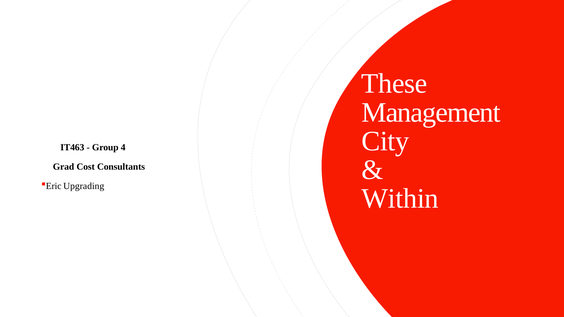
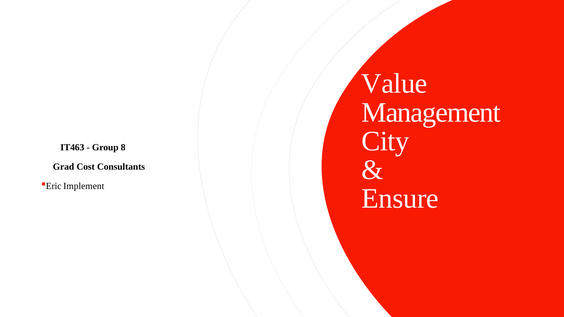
These: These -> Value (394, 84)
4: 4 -> 8 (123, 147)
Upgrading: Upgrading -> Implement (84, 186)
Within: Within -> Ensure (400, 199)
